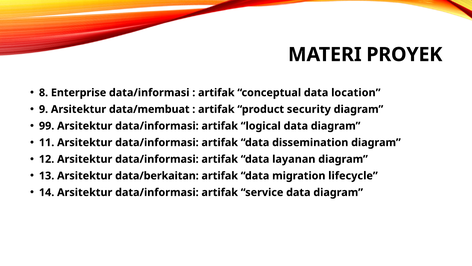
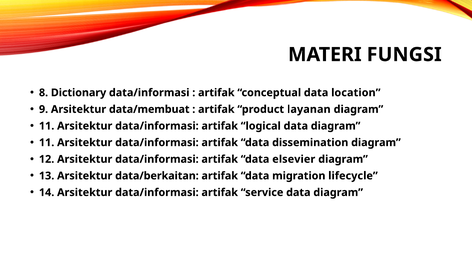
PROYEK: PROYEK -> FUNGSI (404, 54)
Enterprise: Enterprise -> Dictionary (79, 92)
security: security -> layanan (309, 109)
99: 99 -> 11 (47, 126)
layanan: layanan -> elsevier (294, 159)
